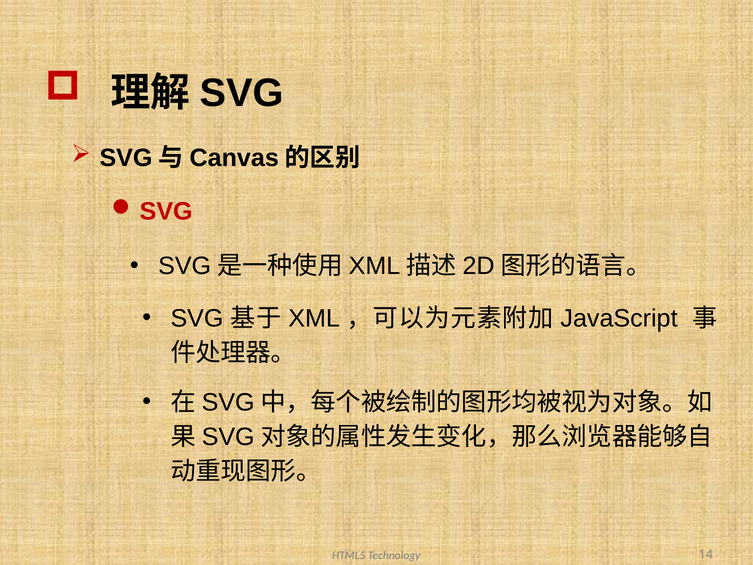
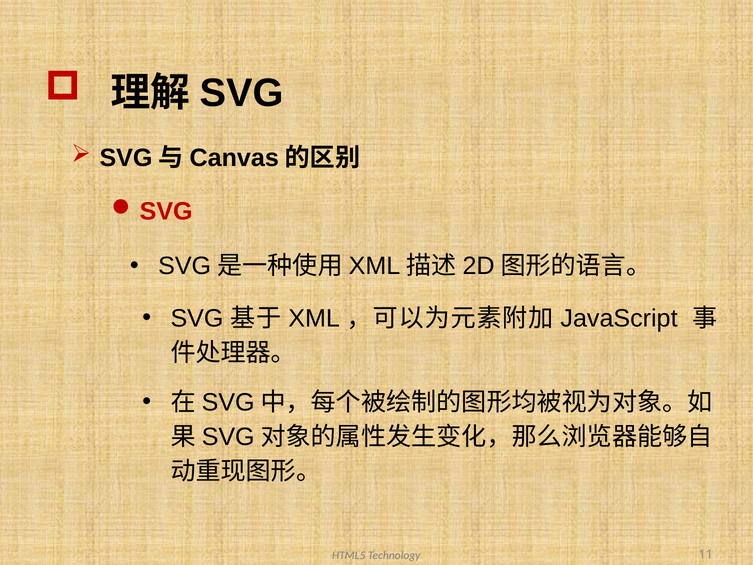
14: 14 -> 11 (706, 554)
